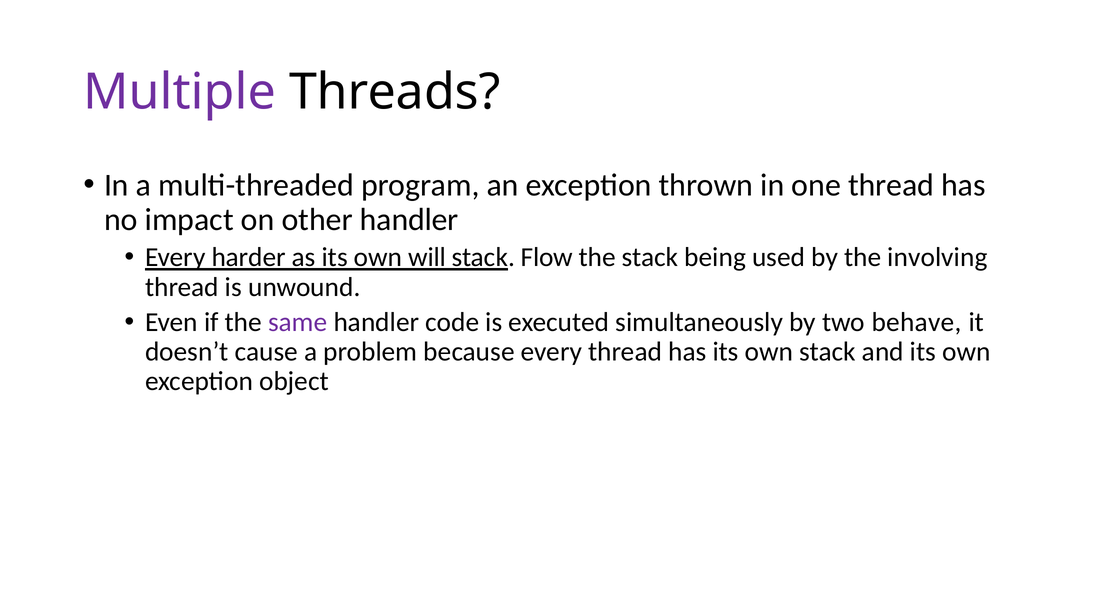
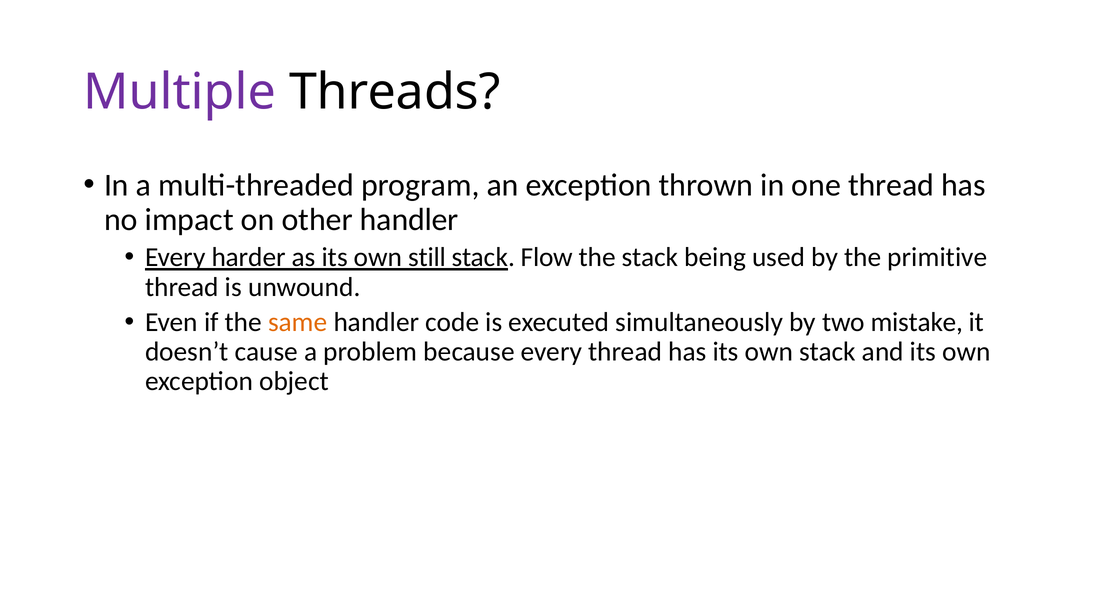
will: will -> still (427, 257)
involving: involving -> primitive (937, 257)
same colour: purple -> orange (298, 322)
behave: behave -> mistake (917, 322)
